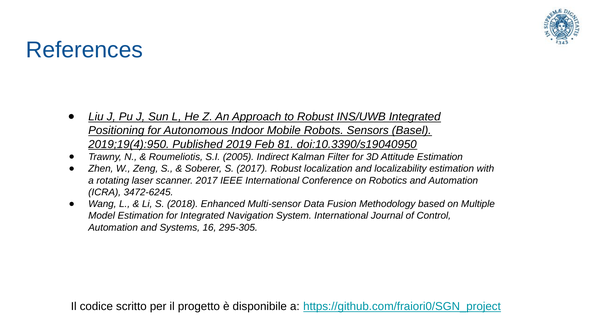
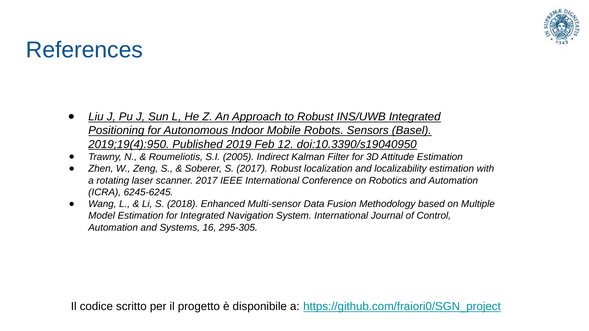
81: 81 -> 12 (286, 144)
3472-6245: 3472-6245 -> 6245-6245 (148, 192)
